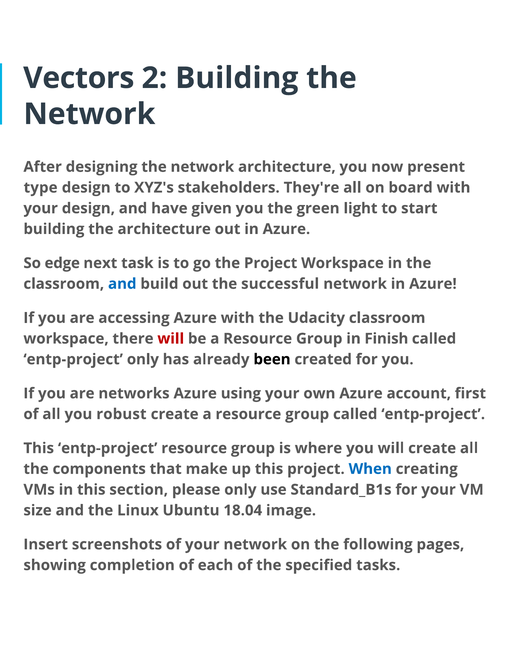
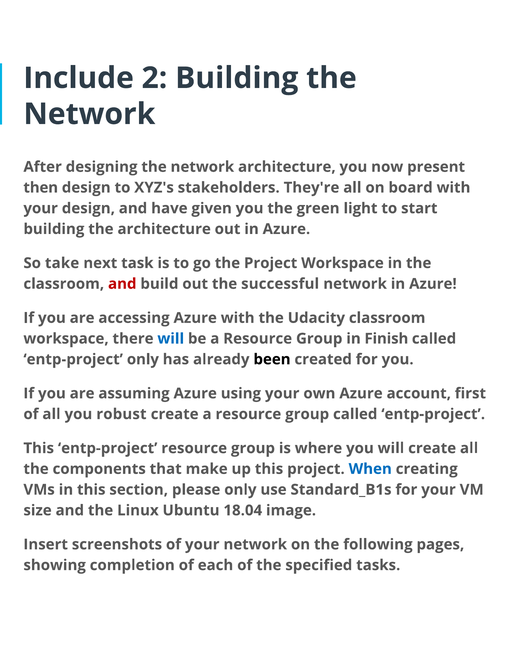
Vectors: Vectors -> Include (79, 78)
type: type -> then (41, 188)
edge: edge -> take (62, 263)
and colour: blue -> red (122, 284)
will colour: red -> blue (171, 339)
networks: networks -> assuming (134, 394)
